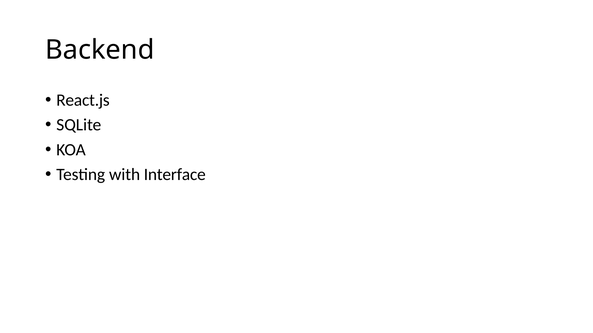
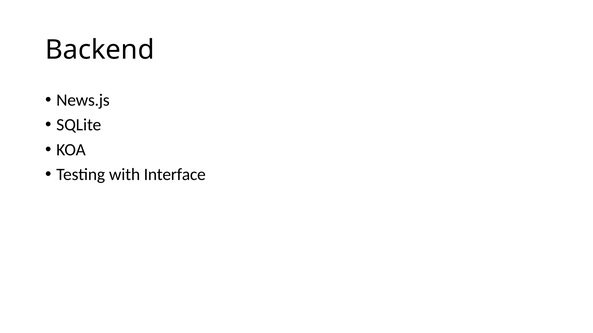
React.js: React.js -> News.js (83, 100)
